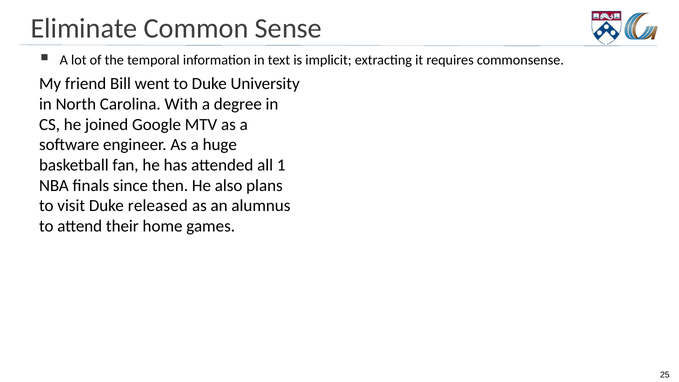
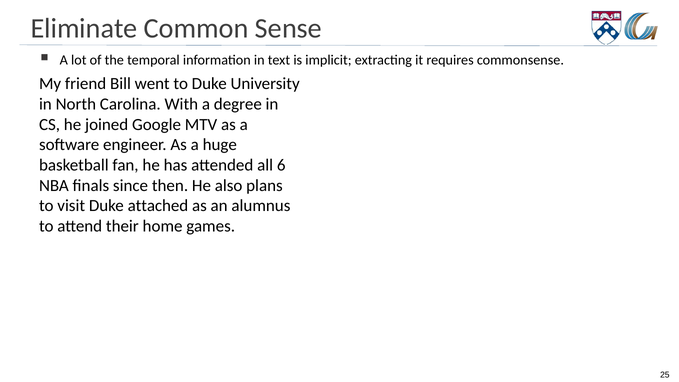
1: 1 -> 6 (281, 165)
released: released -> attached (158, 206)
